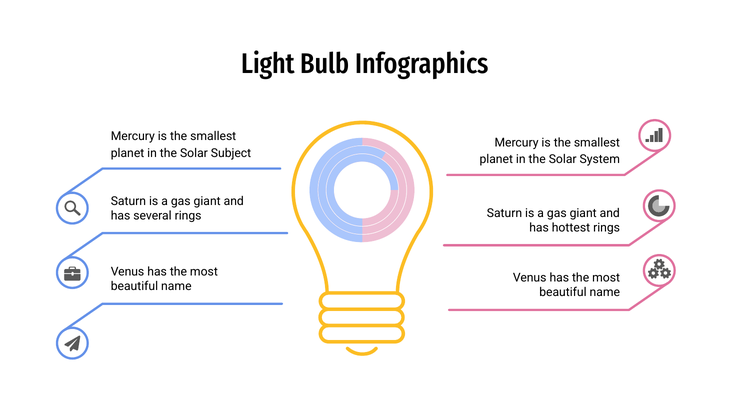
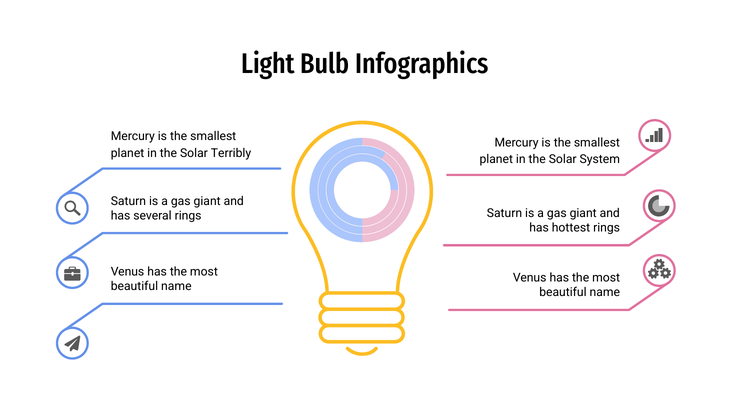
Subject: Subject -> Terribly (231, 153)
